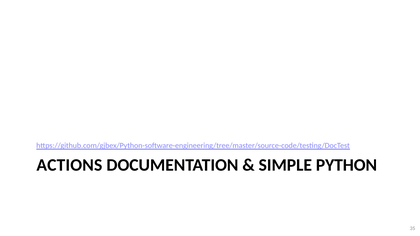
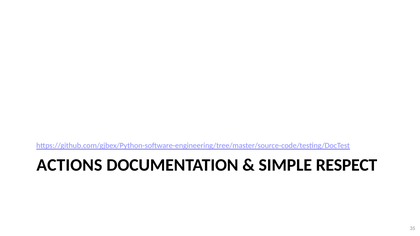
PYTHON: PYTHON -> RESPECT (347, 165)
